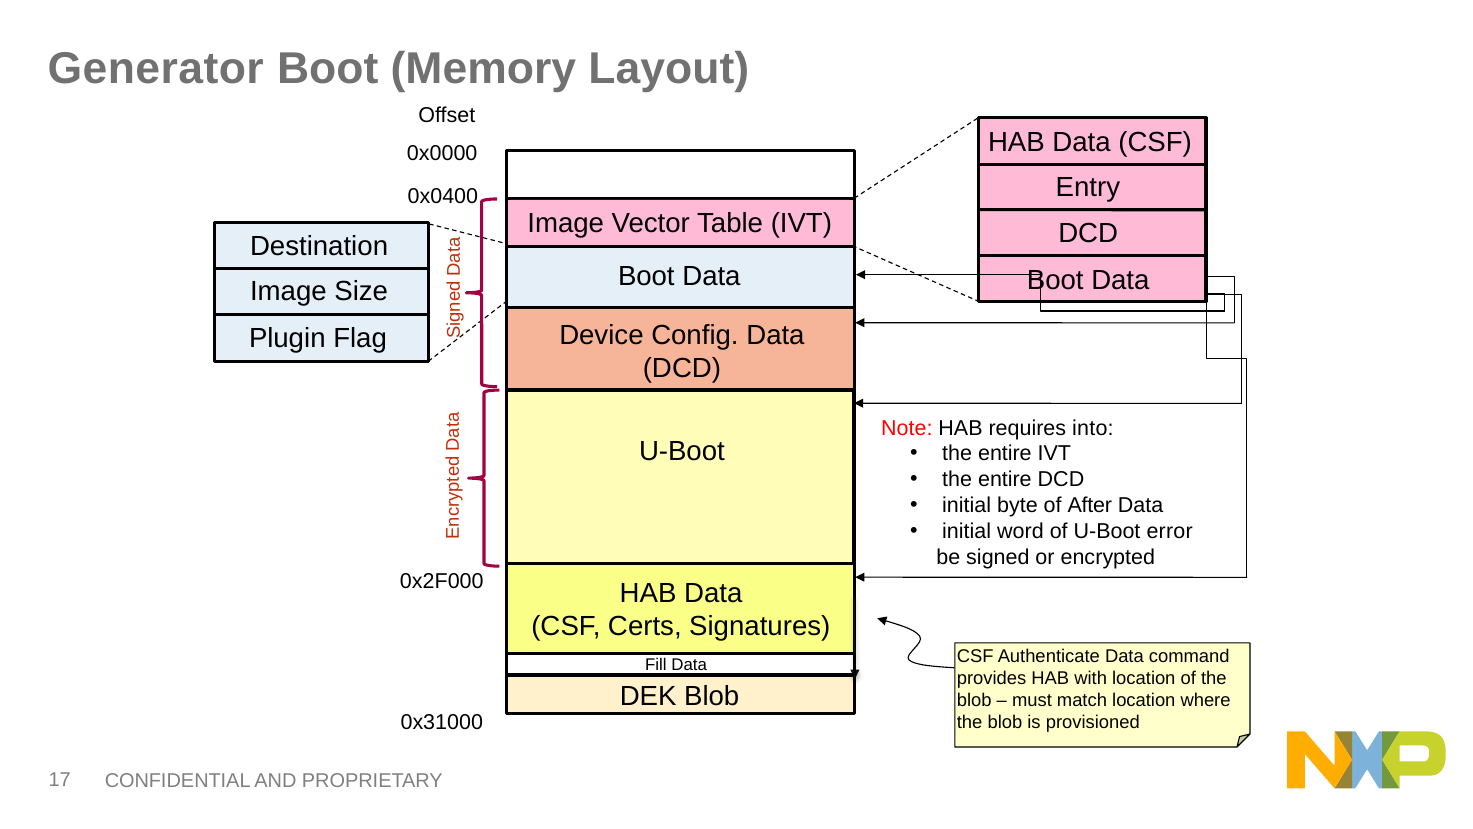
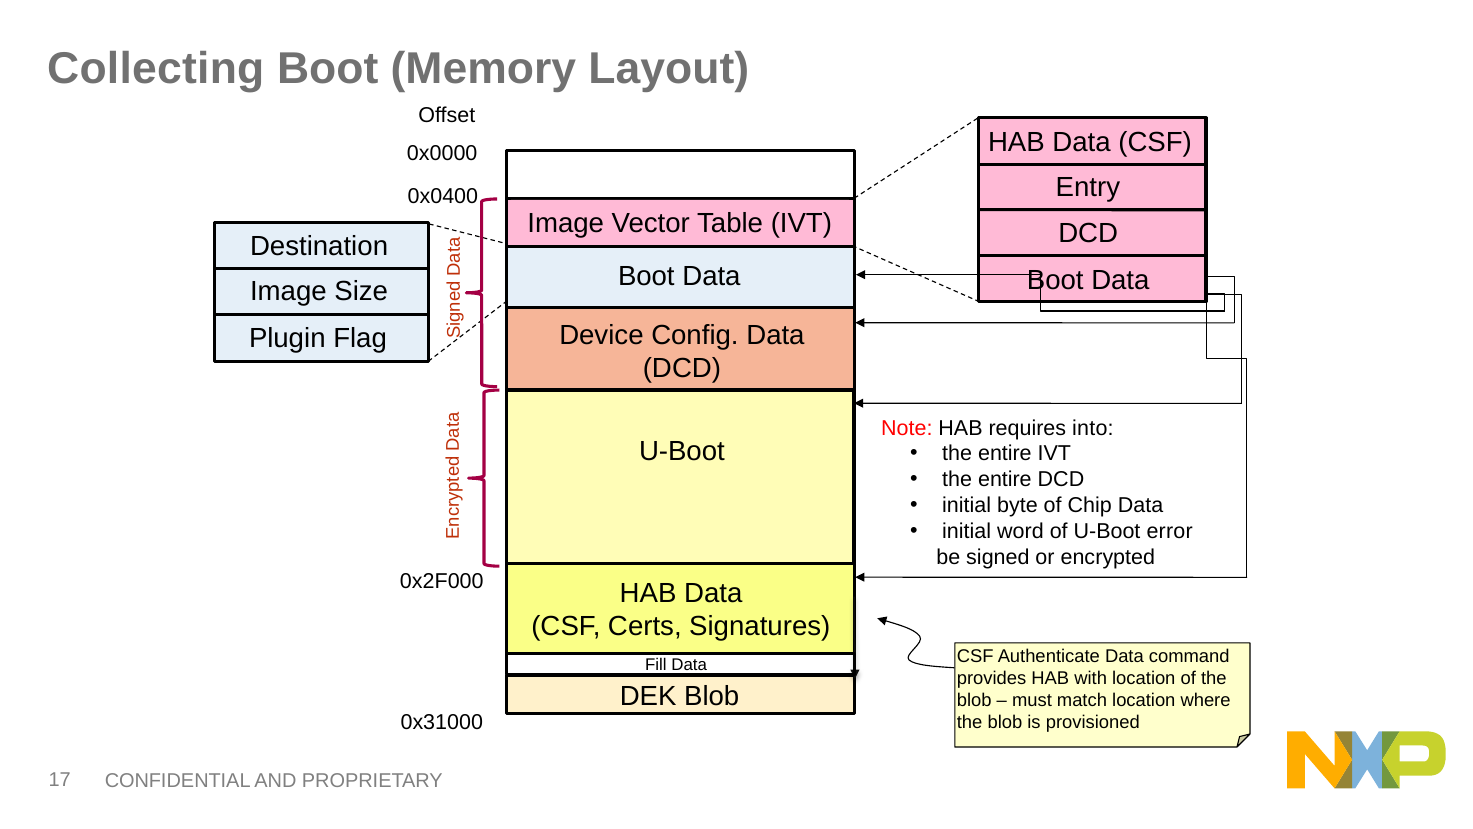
Generator: Generator -> Collecting (156, 69)
After: After -> Chip (1090, 505)
